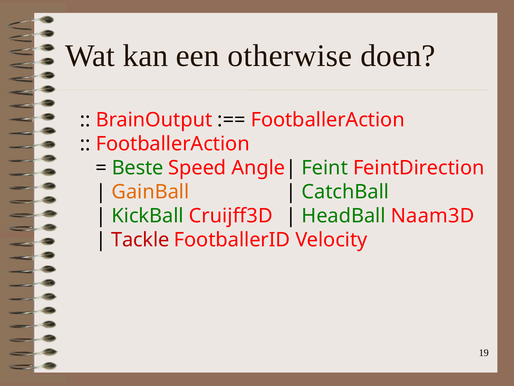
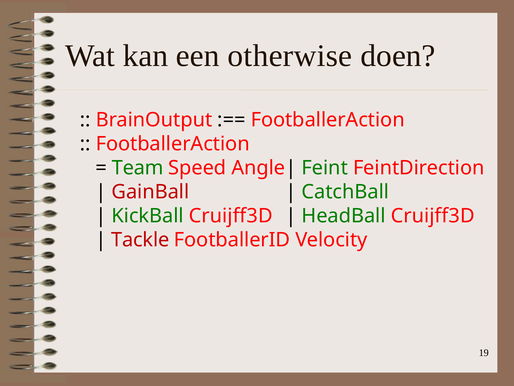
Beste: Beste -> Team (138, 168)
GainBall colour: orange -> red (150, 192)
HeadBall Naam3D: Naam3D -> Cruijff3D (433, 216)
